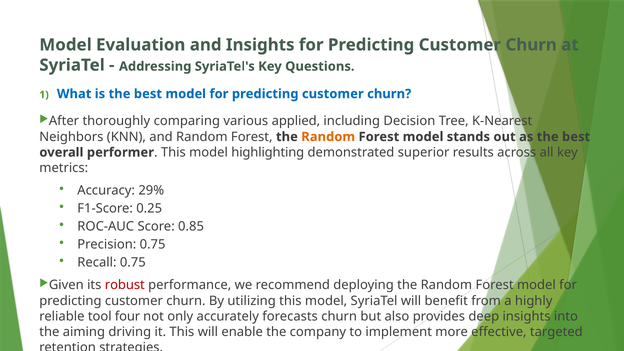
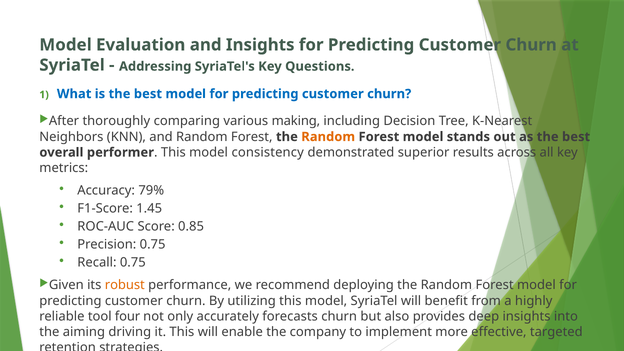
applied: applied -> making (296, 121)
highlighting: highlighting -> consistency (268, 152)
29%: 29% -> 79% (151, 191)
0.25: 0.25 -> 1.45 (149, 209)
robust colour: red -> orange (125, 285)
